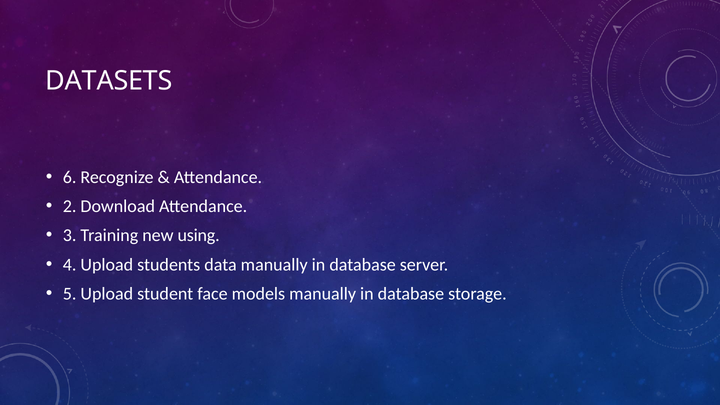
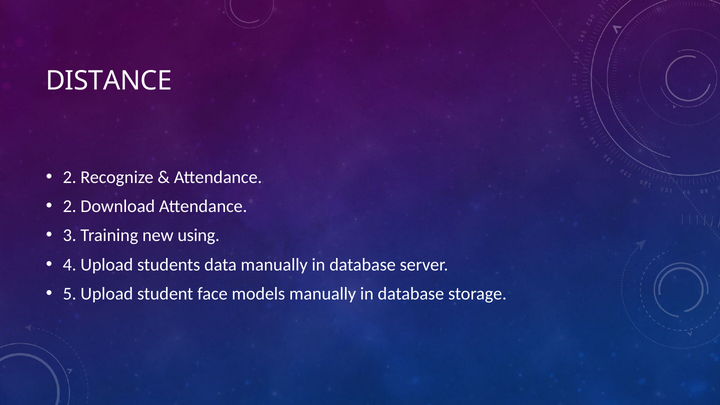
DATASETS: DATASETS -> DISTANCE (109, 81)
6: 6 -> 2 (70, 177)
